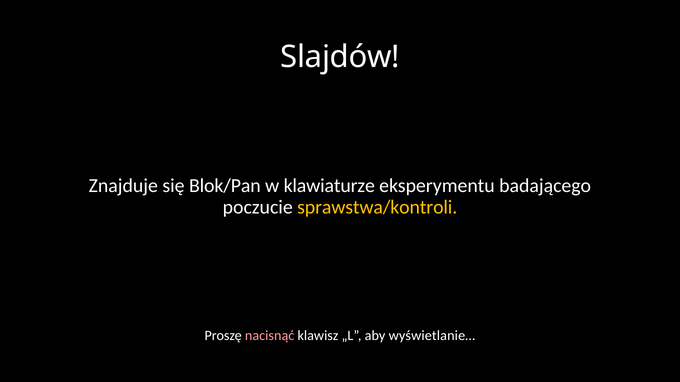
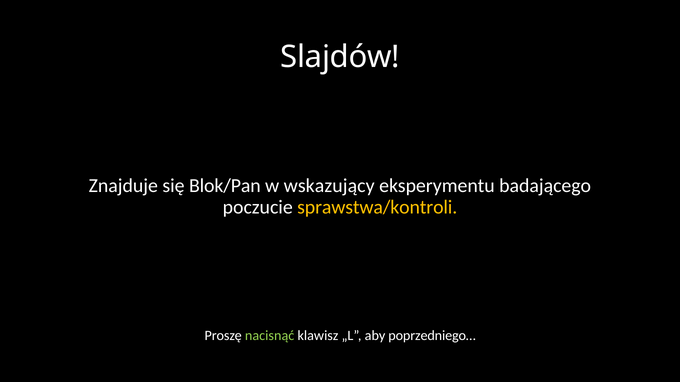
klawiaturze: klawiaturze -> wskazujący (329, 186)
nacisnąć colour: pink -> light green (270, 336)
wyświetlanie…: wyświetlanie… -> poprzedniego… (432, 336)
